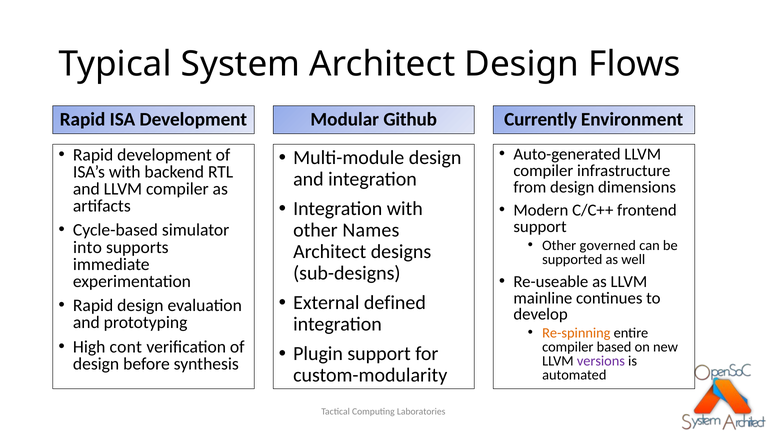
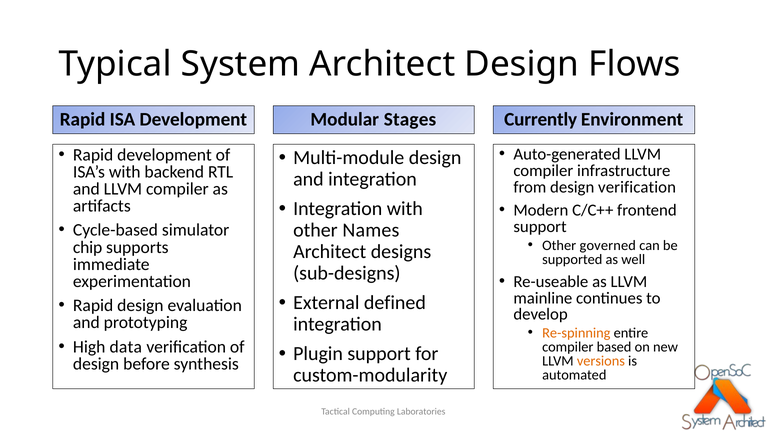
Github: Github -> Stages (410, 120)
design dimensions: dimensions -> verification (637, 187)
into: into -> chip (88, 247)
cont: cont -> data (126, 347)
versions colour: purple -> orange (601, 361)
